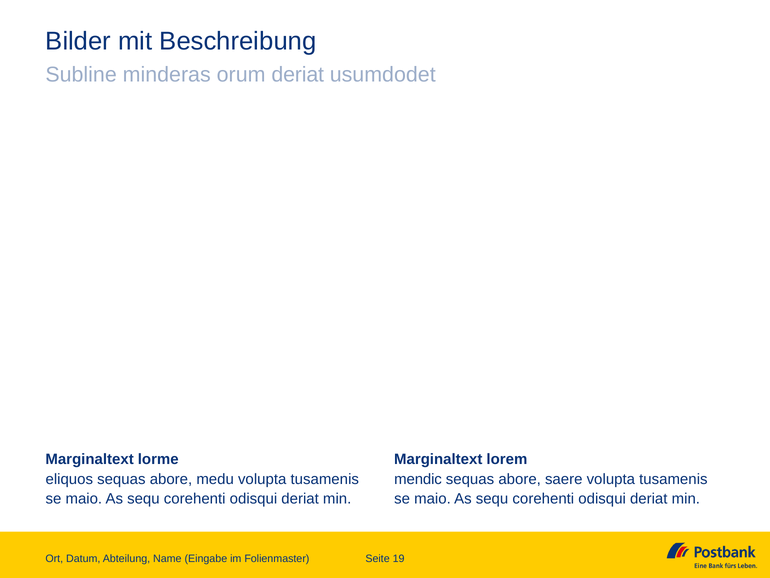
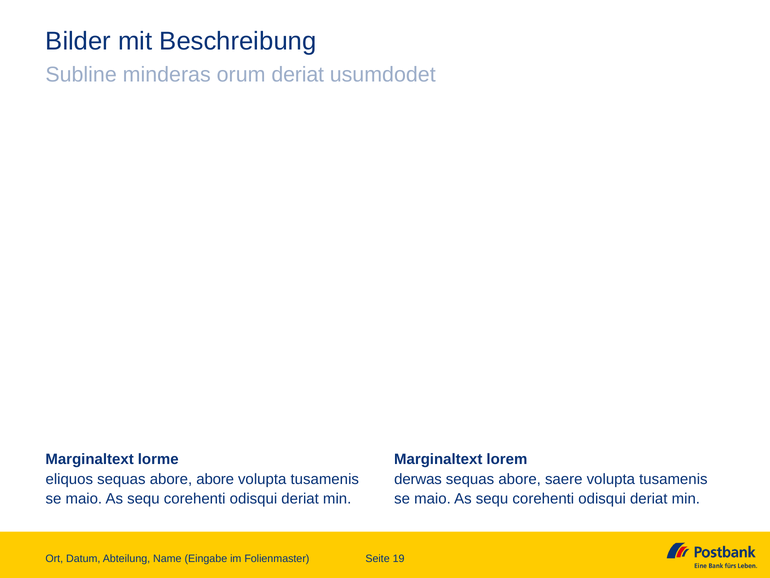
abore medu: medu -> abore (215, 479)
mendic: mendic -> derwas (418, 479)
